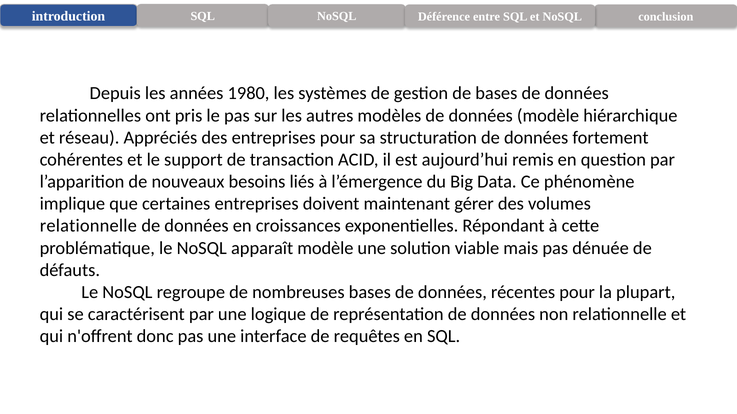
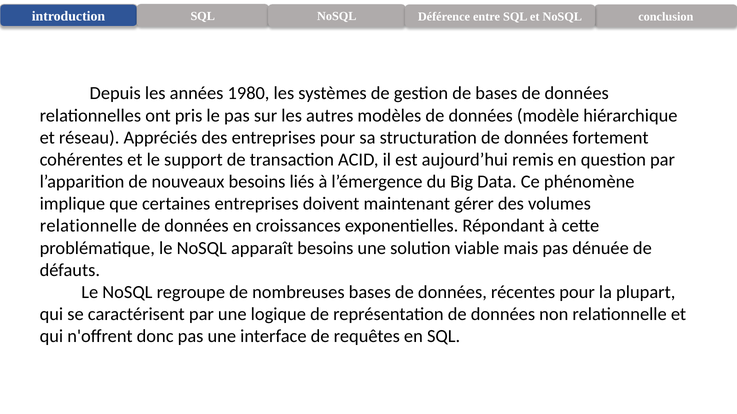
apparaît modèle: modèle -> besoins (325, 248)
